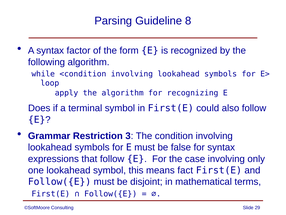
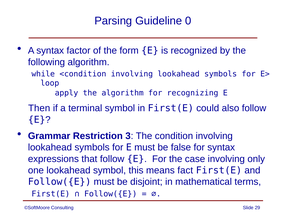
8: 8 -> 0 (188, 21)
Does: Does -> Then (39, 108)
